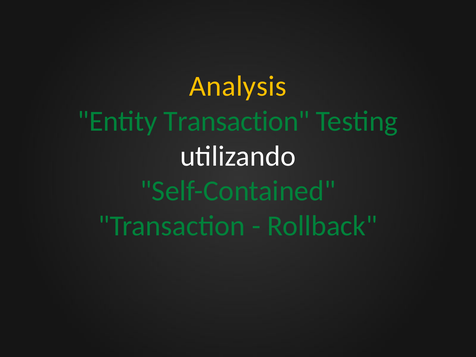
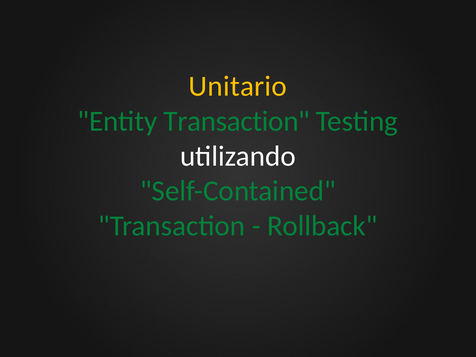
Analysis: Analysis -> Unitario (238, 86)
